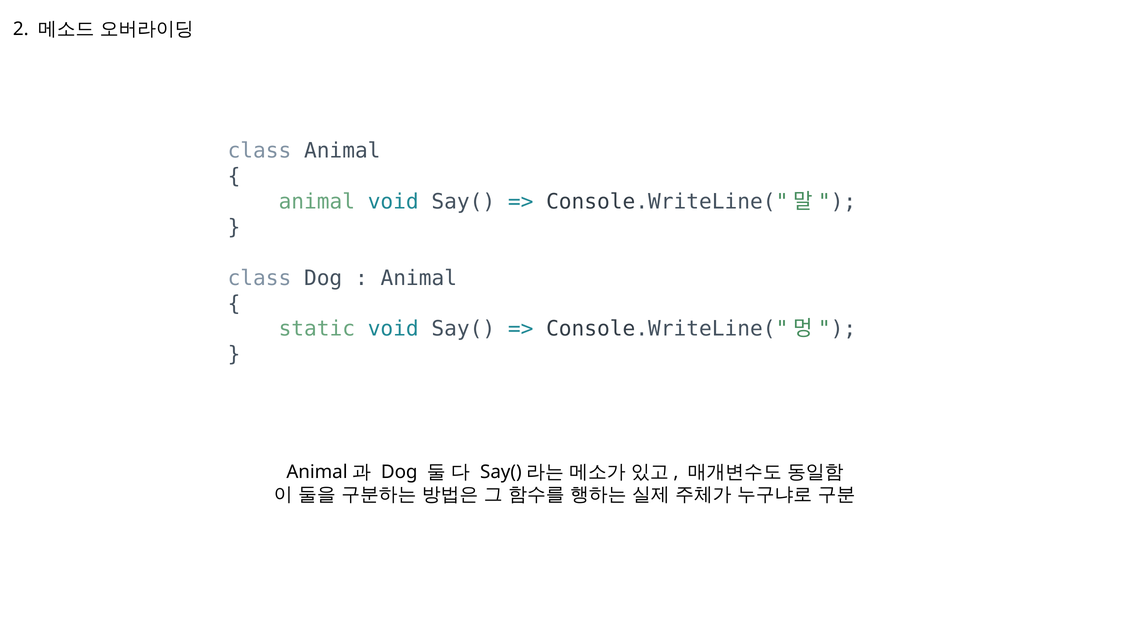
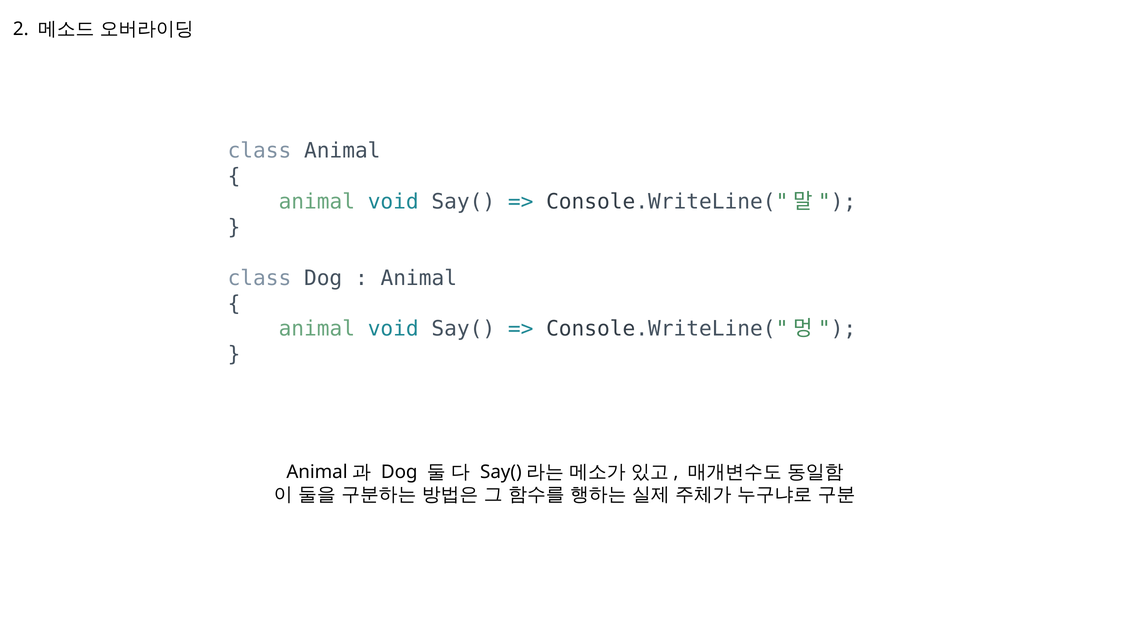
static: static -> animal (317, 329)
